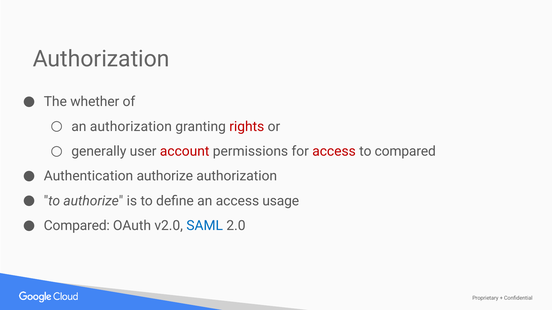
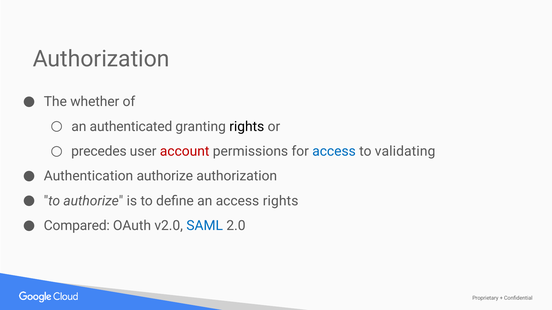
an authorization: authorization -> authenticated (131, 127)
rights colour: red -> black (247, 127)
generally: generally -> precedes (99, 152)
access colour: red -> blue (334, 152)
to compared: compared -> validating (405, 152)
access usage: usage -> rights (281, 201)
